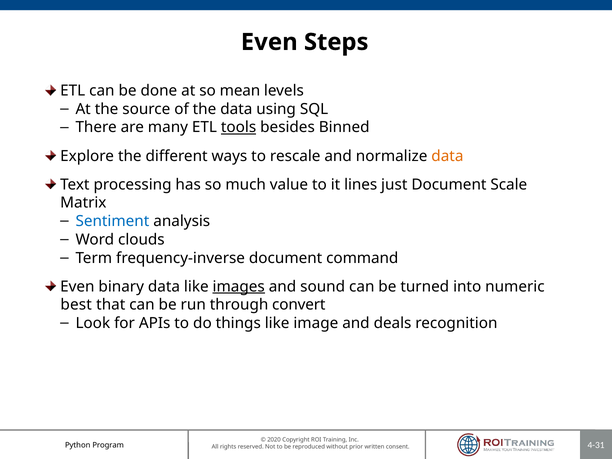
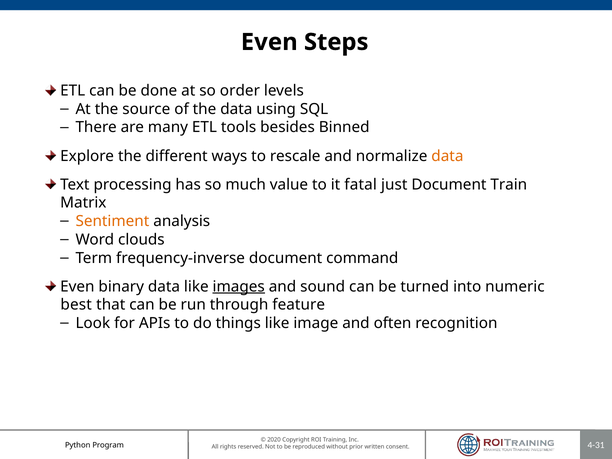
mean: mean -> order (240, 91)
tools underline: present -> none (239, 127)
lines: lines -> fatal (361, 185)
Scale: Scale -> Train (509, 185)
Sentiment colour: blue -> orange (112, 221)
convert: convert -> feature (299, 305)
deals: deals -> often (393, 323)
